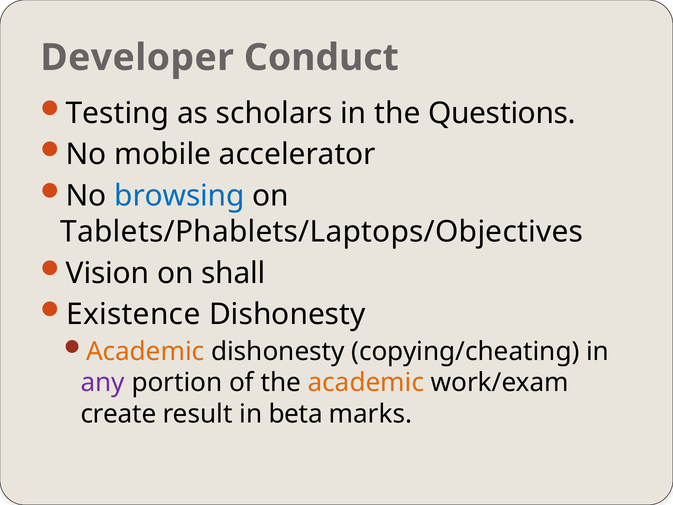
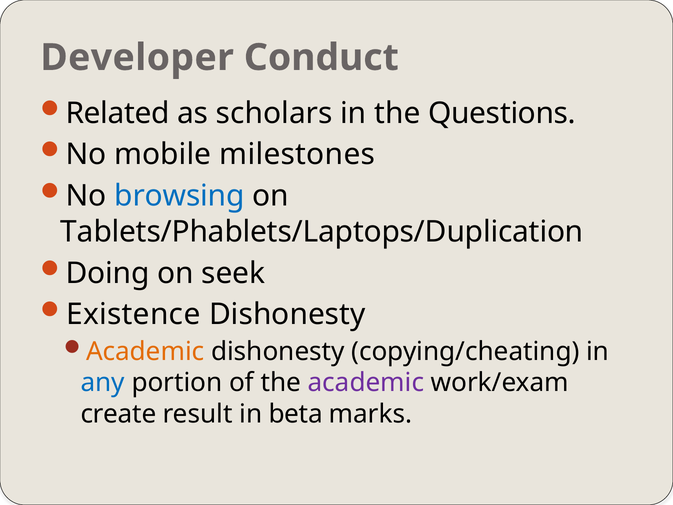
Testing: Testing -> Related (118, 113)
accelerator: accelerator -> milestones (297, 154)
Tablets/Phablets/Laptops/Objectives: Tablets/Phablets/Laptops/Objectives -> Tablets/Phablets/Laptops/Duplication (322, 232)
Vision: Vision -> Doing (108, 273)
shall: shall -> seek (233, 273)
any colour: purple -> blue (103, 383)
academic colour: orange -> purple (366, 383)
